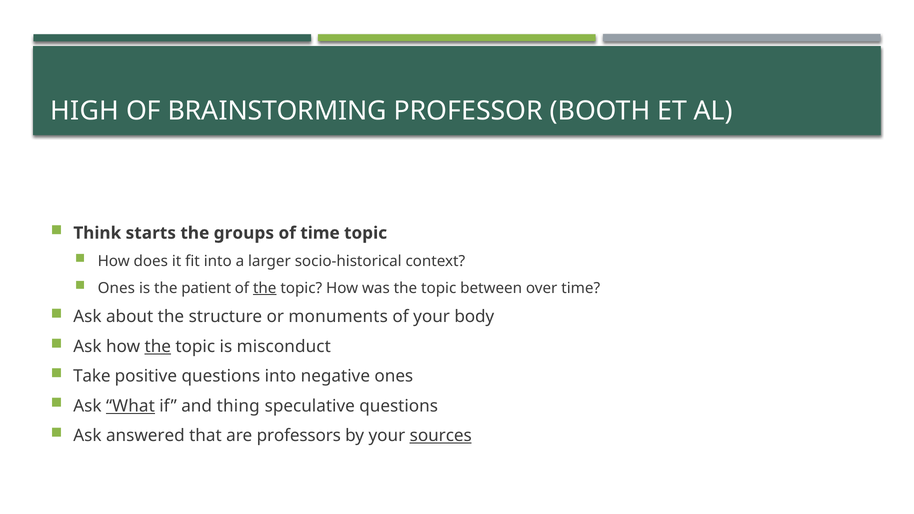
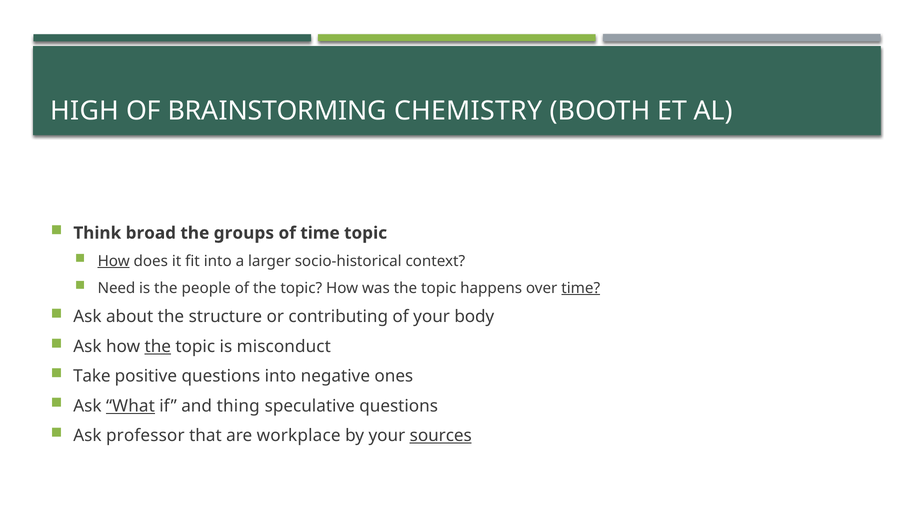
PROFESSOR: PROFESSOR -> CHEMISTRY (468, 111)
starts: starts -> broad (151, 233)
How underline: none -> present (114, 261)
Ones: Ones -> Need (116, 288)
patient: patient -> people (206, 288)
the underline: present -> none (265, 288)
between: between -> happens (491, 288)
time underline: none -> present (581, 288)
monuments: monuments -> contributing (338, 317)
answered: answered -> professor (145, 436)
professors: professors -> workplace (299, 436)
